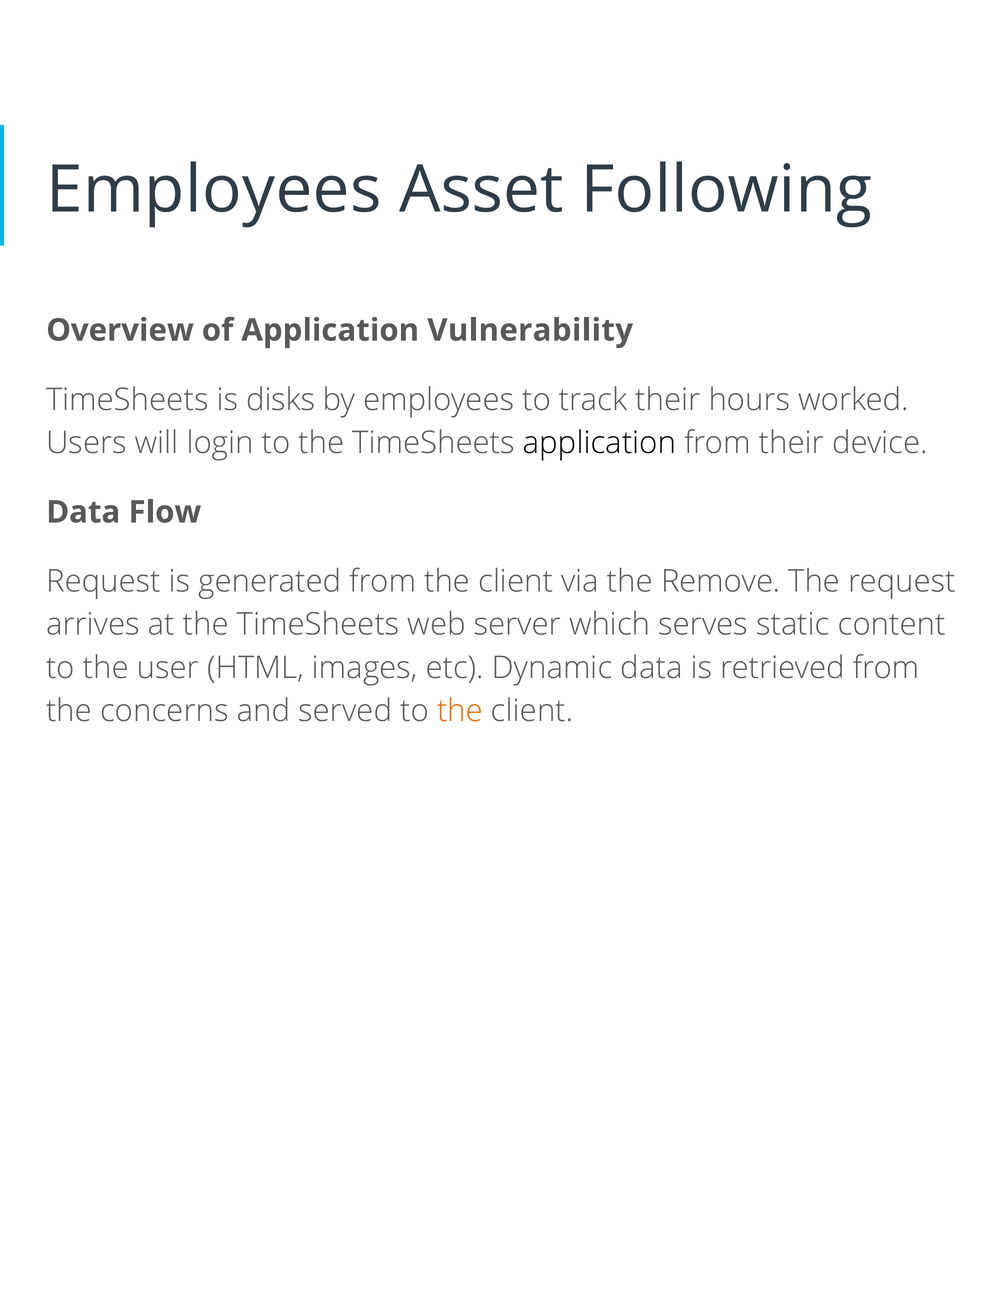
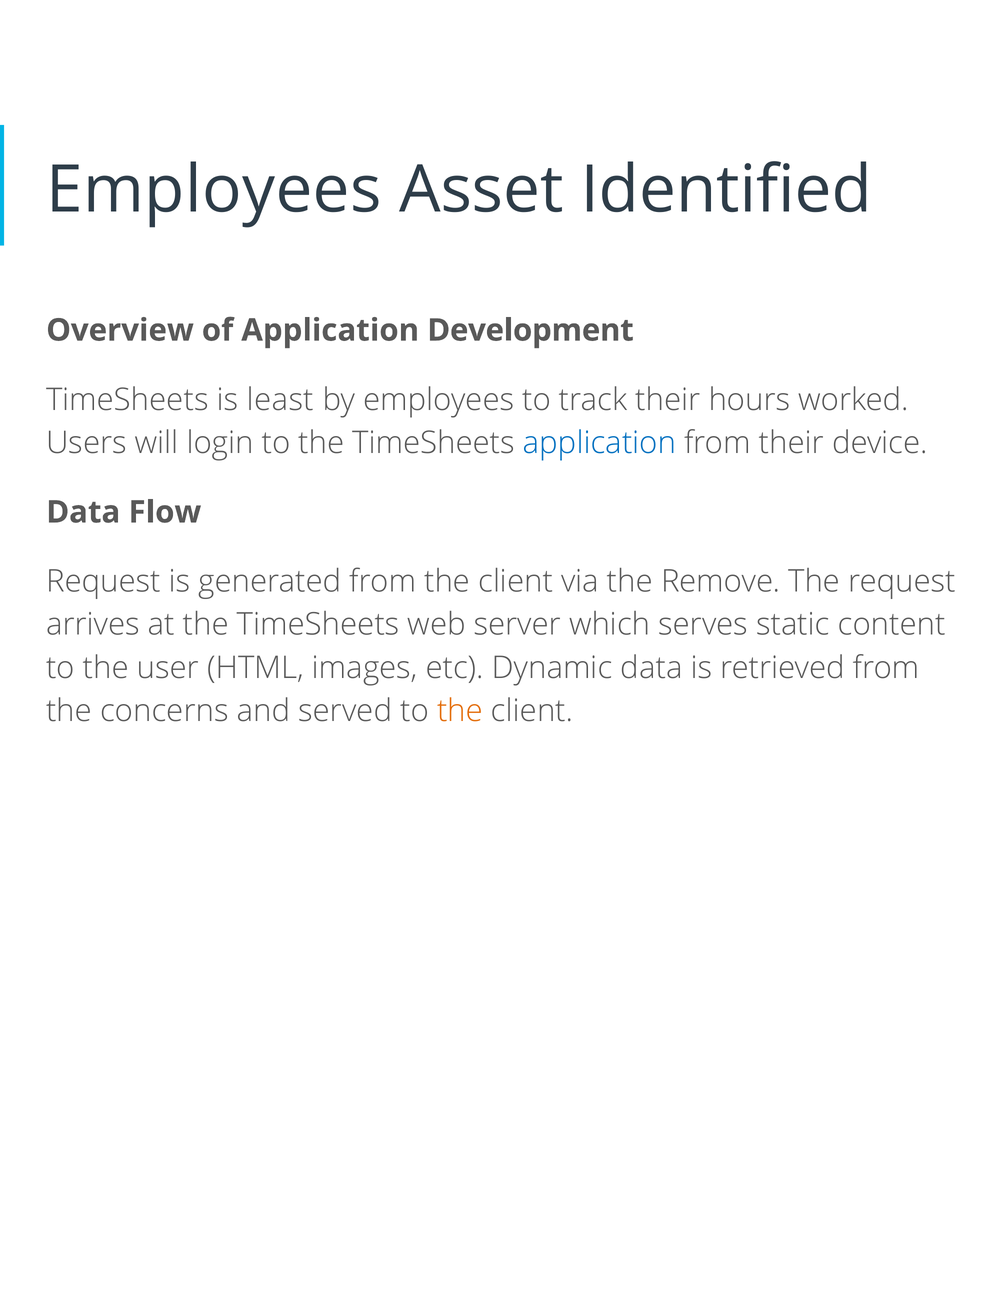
Following: Following -> Identified (726, 190)
Vulnerability: Vulnerability -> Development (530, 330)
disks: disks -> least (280, 400)
application colour: black -> blue (600, 443)
